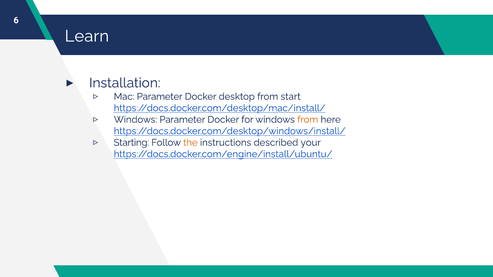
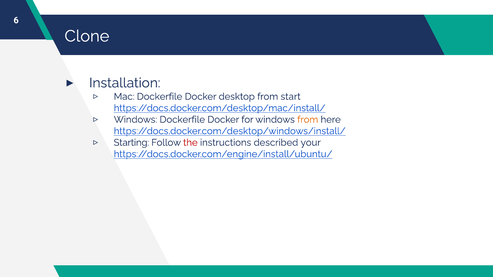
Learn: Learn -> Clone (87, 36)
Mac Parameter: Parameter -> Dockerfile (160, 97)
Windows Parameter: Parameter -> Dockerfile (182, 120)
the colour: orange -> red (190, 143)
